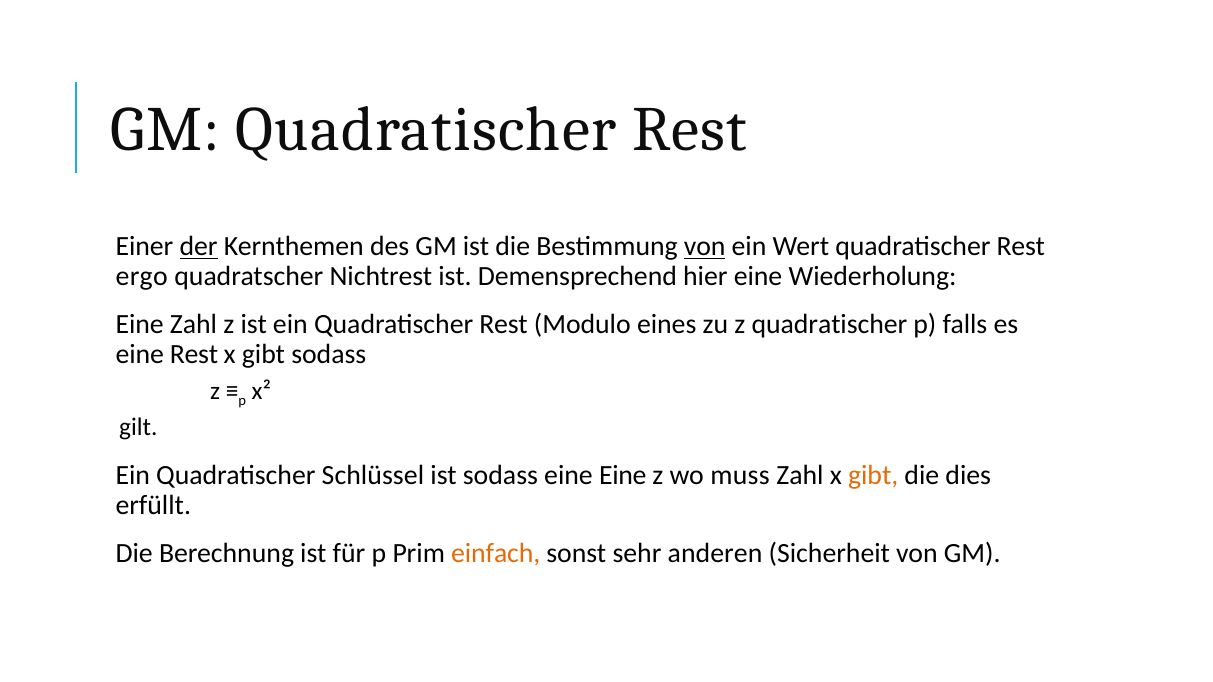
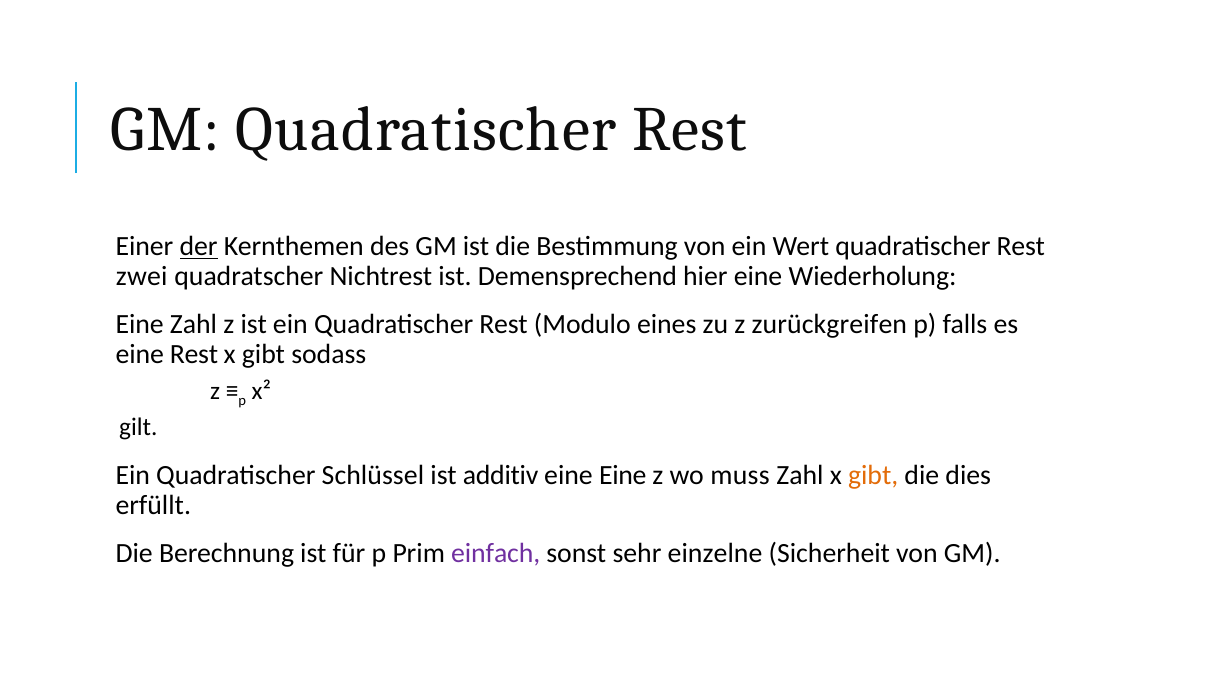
von underline: present -> none (705, 247)
ergo: ergo -> zwei (142, 277)
z quadratischer: quadratischer -> zurückgreifen (829, 325)
ist sodass: sodass -> additiv (501, 476)
einfach colour: orange -> purple (496, 554)
anderen: anderen -> einzelne (715, 554)
